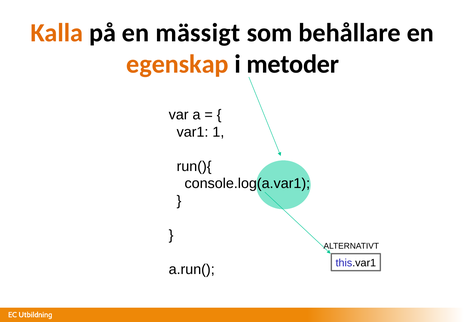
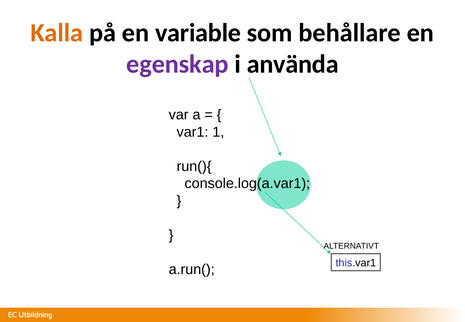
mässigt: mässigt -> variable (198, 33)
egenskap colour: orange -> purple (177, 64)
metoder: metoder -> använda (293, 64)
